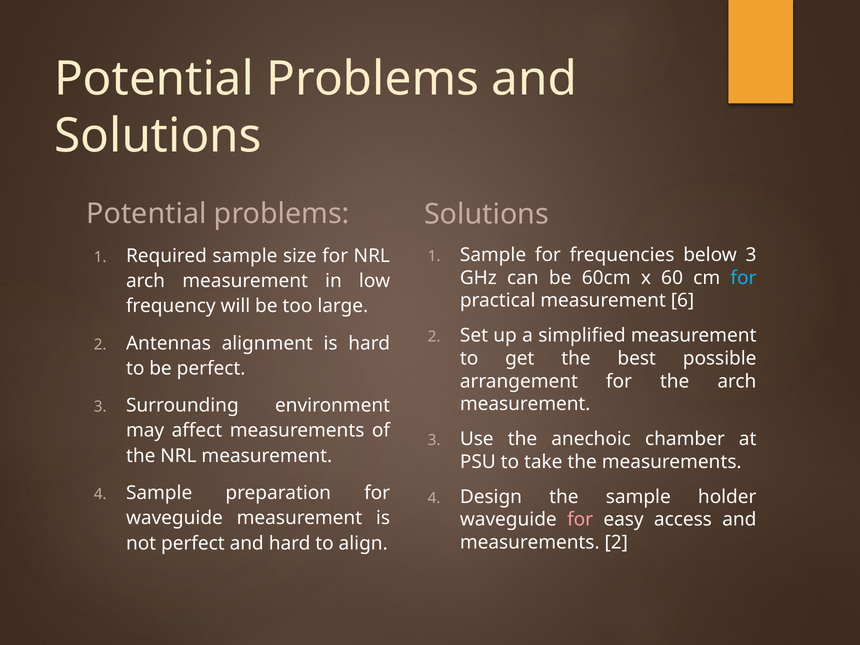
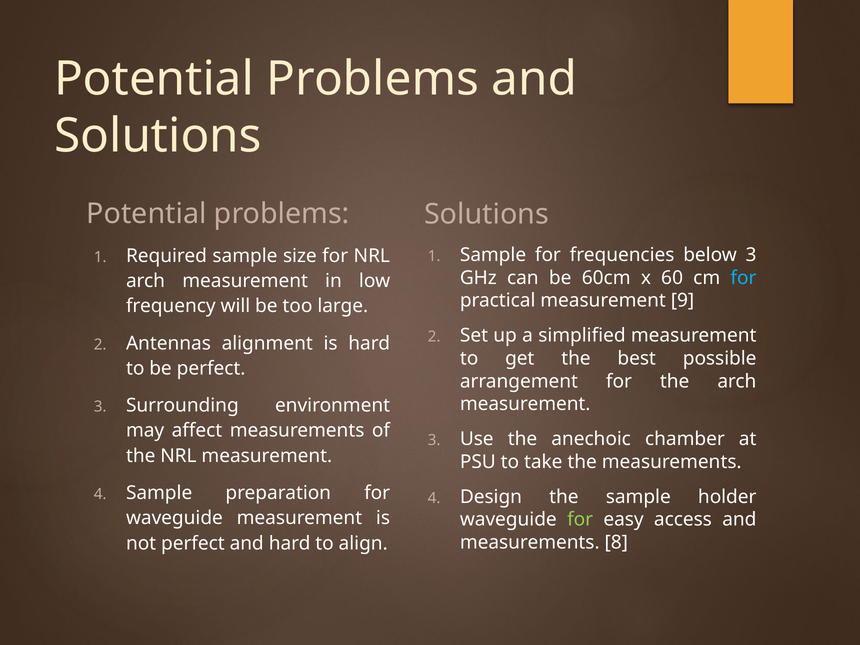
6: 6 -> 9 (683, 301)
for colour: pink -> light green (580, 520)
measurements 2: 2 -> 8 (616, 543)
